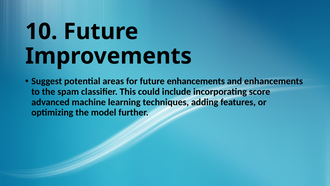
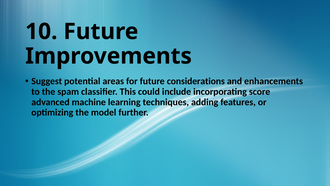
future enhancements: enhancements -> considerations (196, 81)
